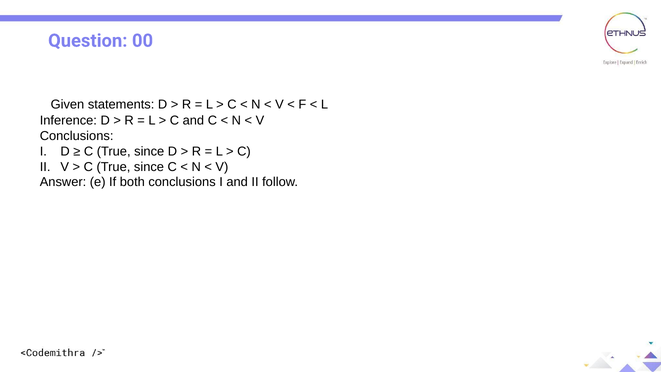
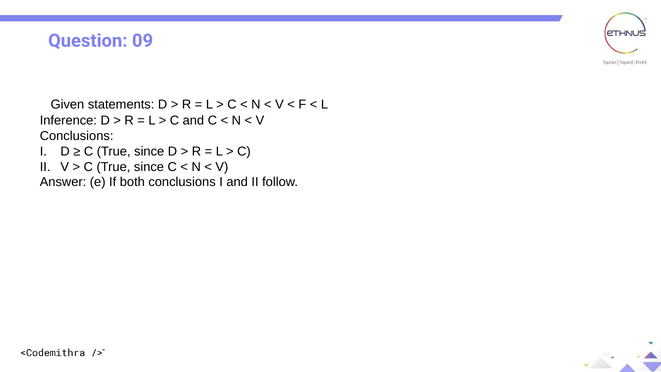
00: 00 -> 09 (143, 41)
